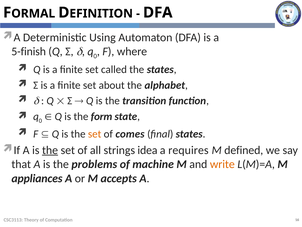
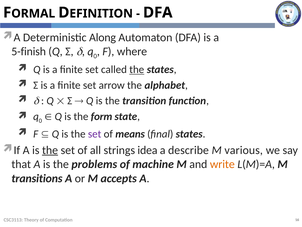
Using: Using -> Along (103, 37)
the underline: none -> present (137, 69)
about: about -> arrow (112, 85)
set colour: orange -> purple (95, 134)
comes: comes -> means (130, 134)
requires: requires -> describe (188, 150)
defined: defined -> various (244, 150)
appliances: appliances -> transitions (37, 178)
